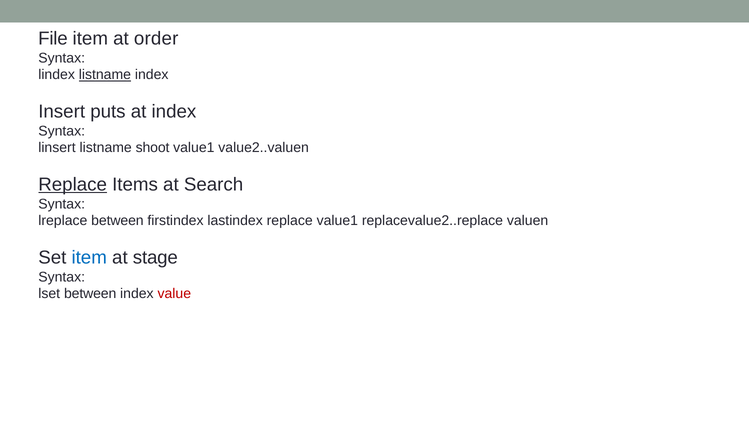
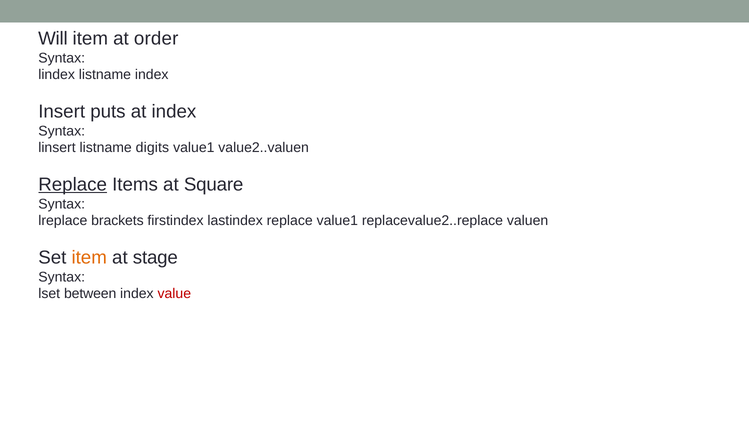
File: File -> Will (53, 39)
listname underline: present -> none (105, 75)
shoot: shoot -> digits (152, 148)
Search: Search -> Square (214, 185)
lreplace between: between -> brackets (117, 221)
item colour: blue -> orange (89, 258)
